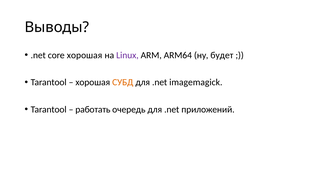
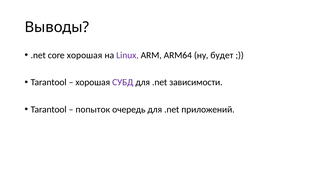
СУБД colour: orange -> purple (123, 82)
imagemagick: imagemagick -> зависимости (196, 82)
работать: работать -> попыток (93, 109)
